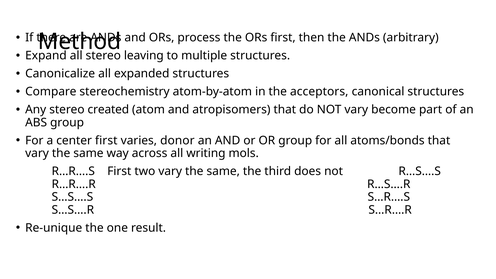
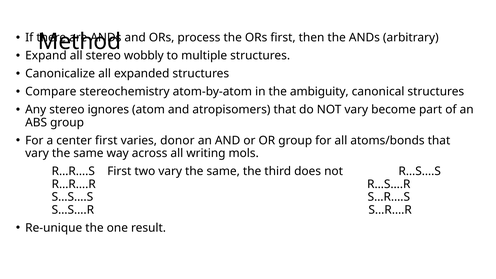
leaving: leaving -> wobbly (144, 56)
acceptors: acceptors -> ambiguity (319, 92)
created: created -> ignores (108, 110)
